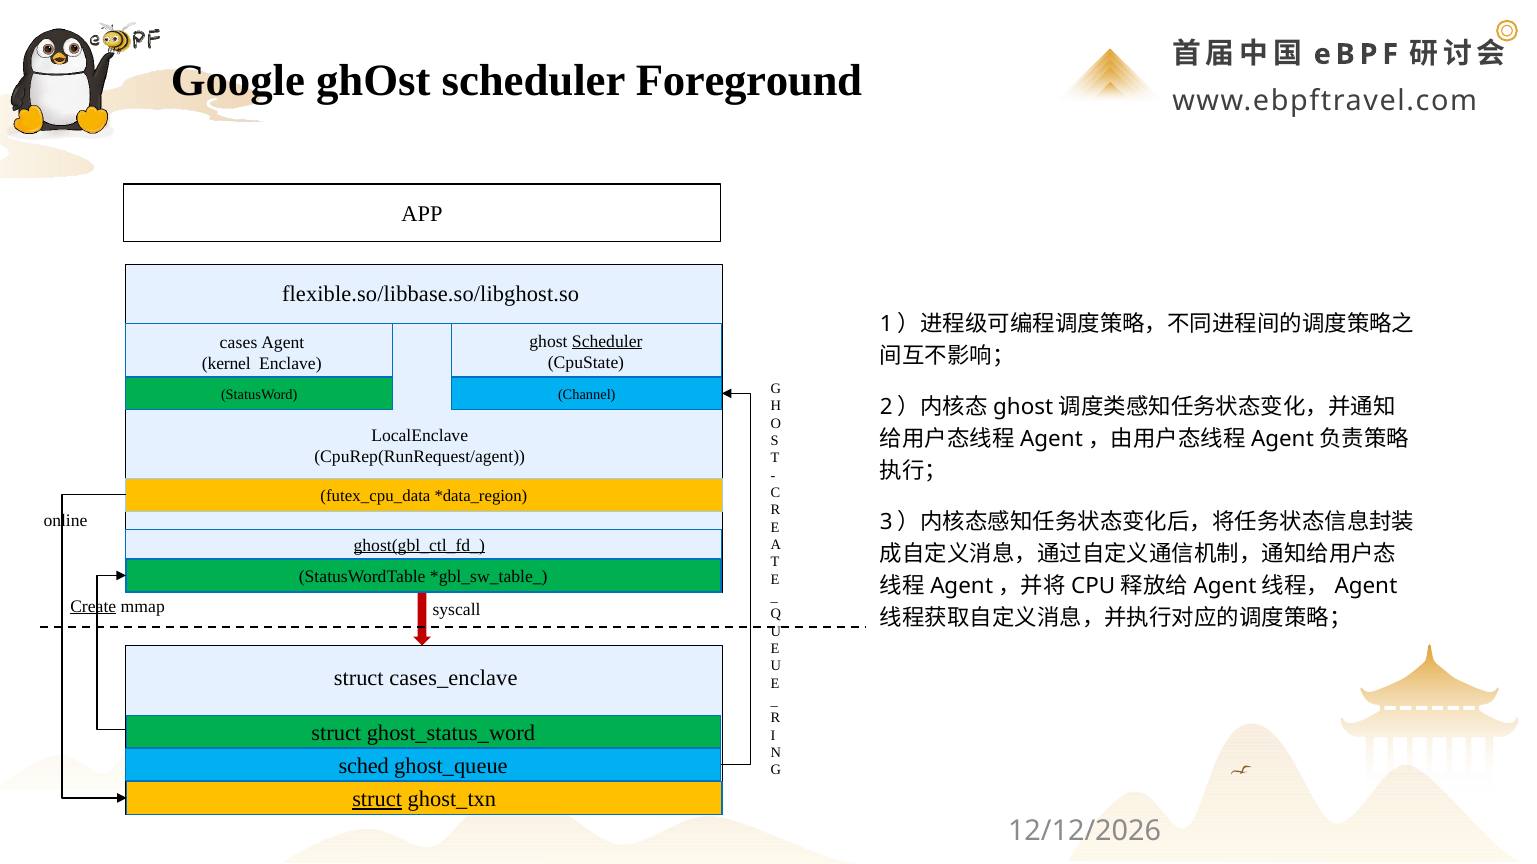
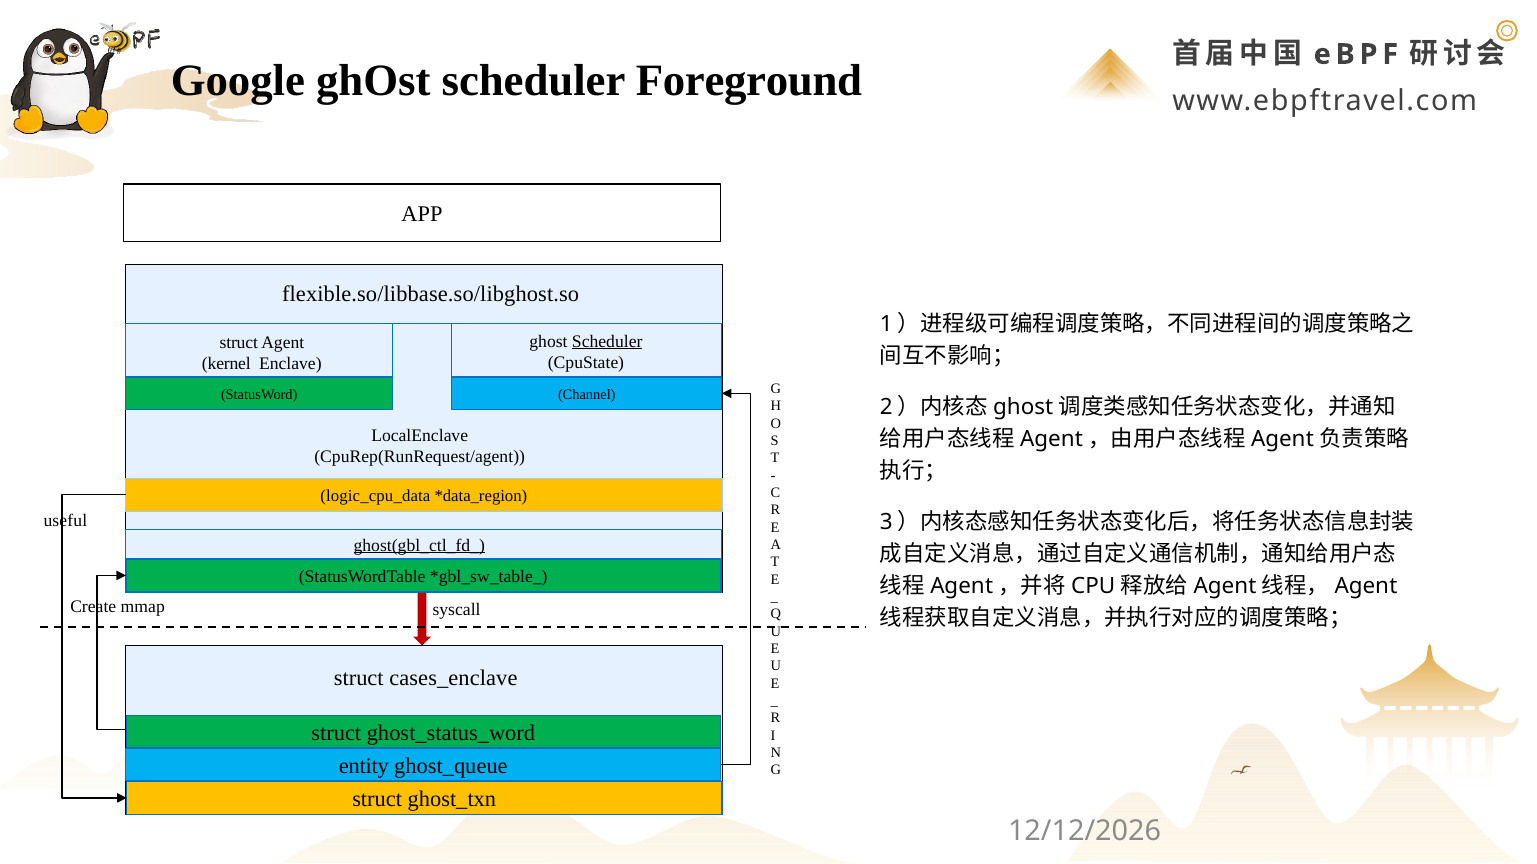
cases: cases -> struct (239, 343)
futex_cpu_data: futex_cpu_data -> logic_cpu_data (375, 496)
online: online -> useful (65, 521)
Create underline: present -> none (93, 607)
sched: sched -> entity (364, 767)
struct underline: present -> none (377, 800)
